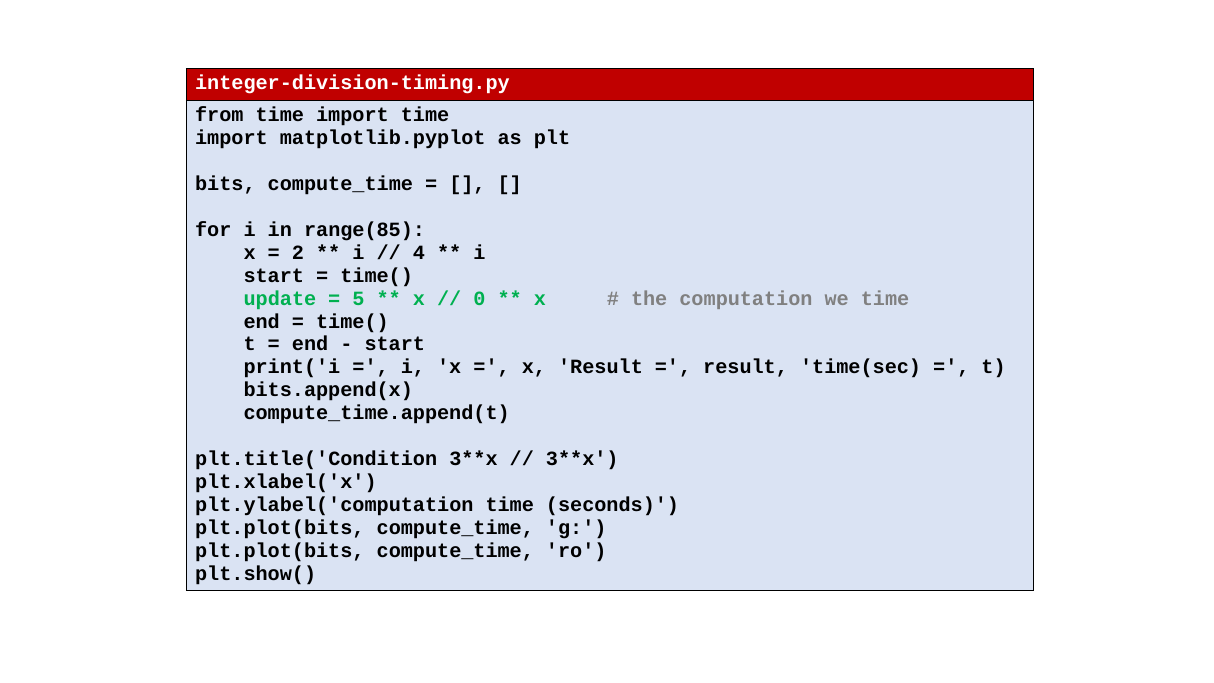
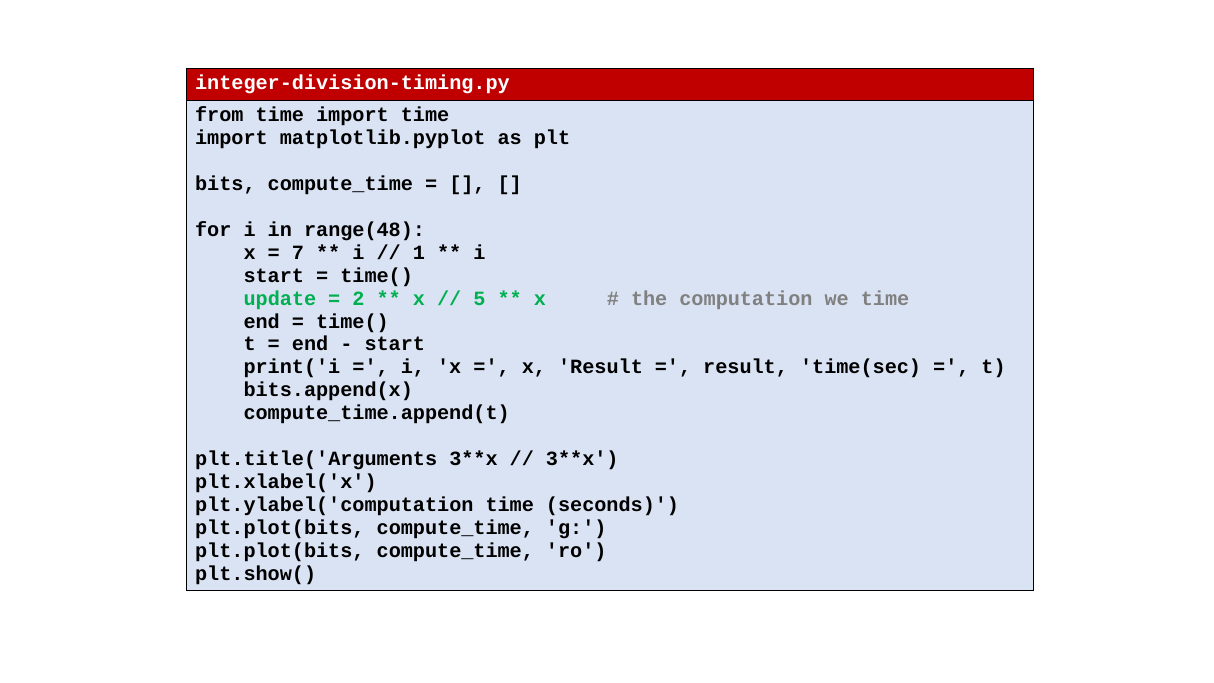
range(85: range(85 -> range(48 (365, 230)
2: 2 -> 7 (298, 253)
4: 4 -> 1 (419, 253)
5: 5 -> 2 (359, 298)
0: 0 -> 5 (479, 298)
plt.title('Condition: plt.title('Condition -> plt.title('Arguments (316, 459)
